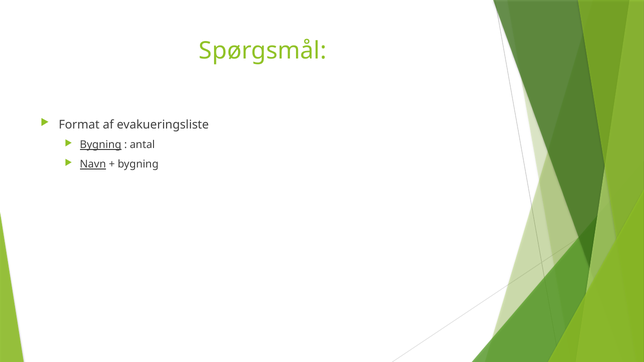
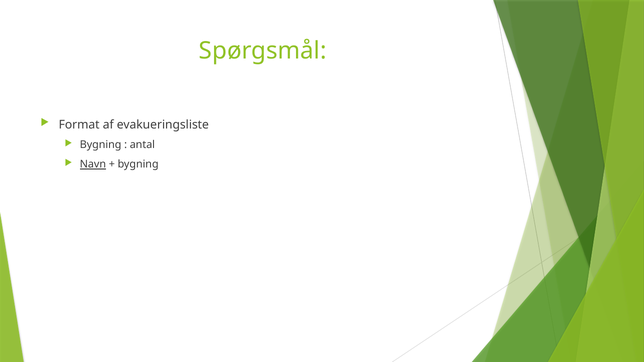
Bygning underline: present -> none (101, 145)
